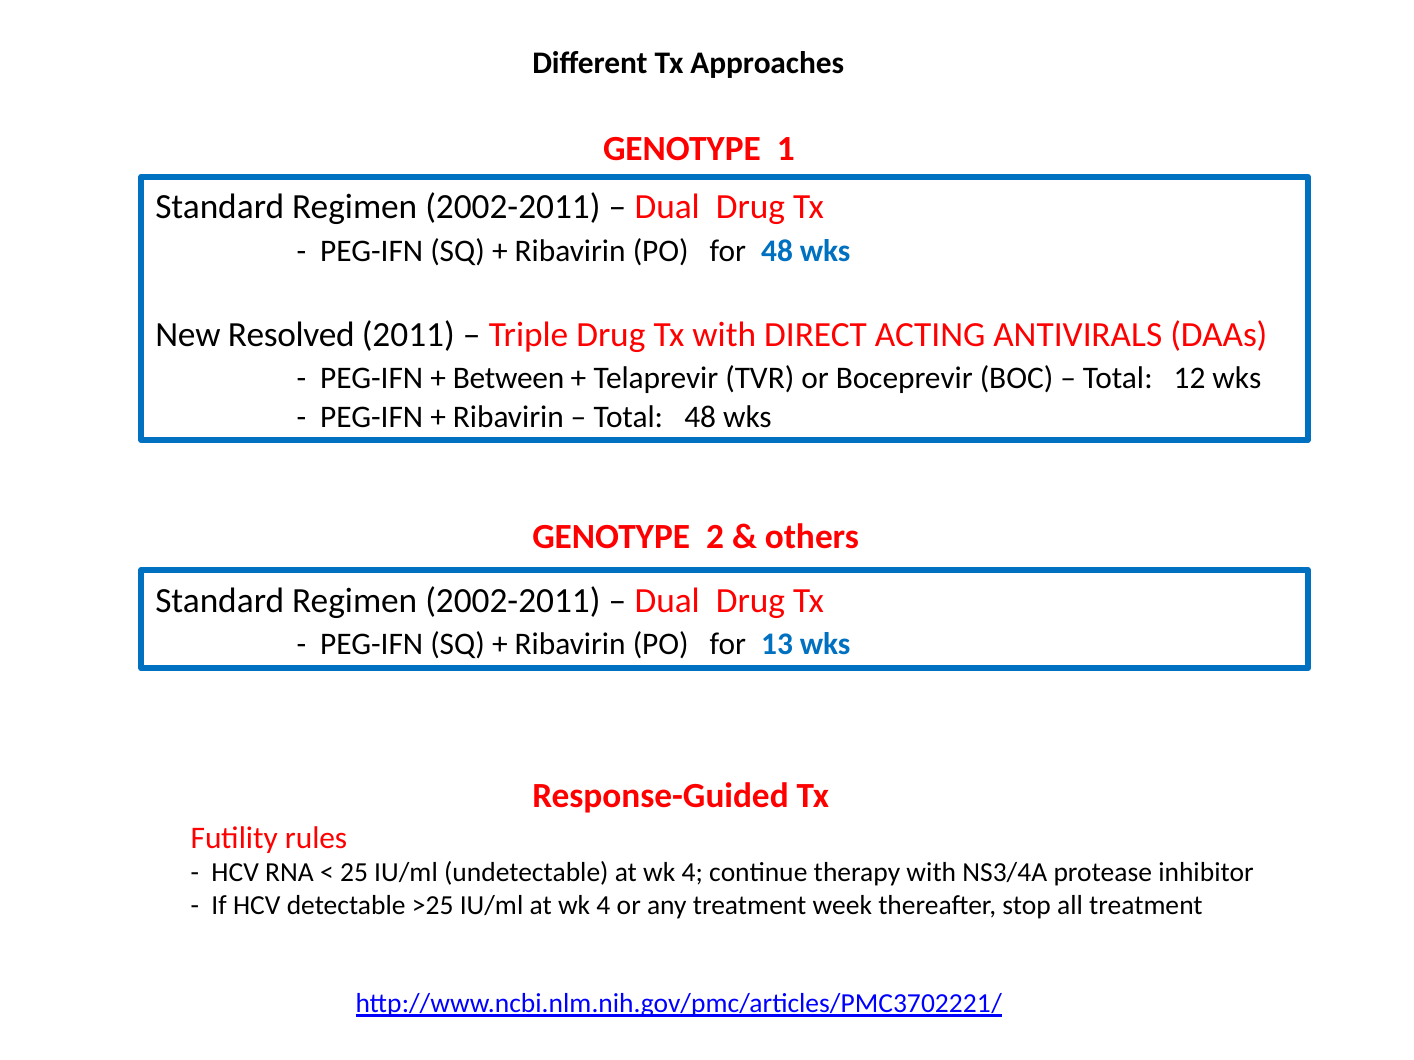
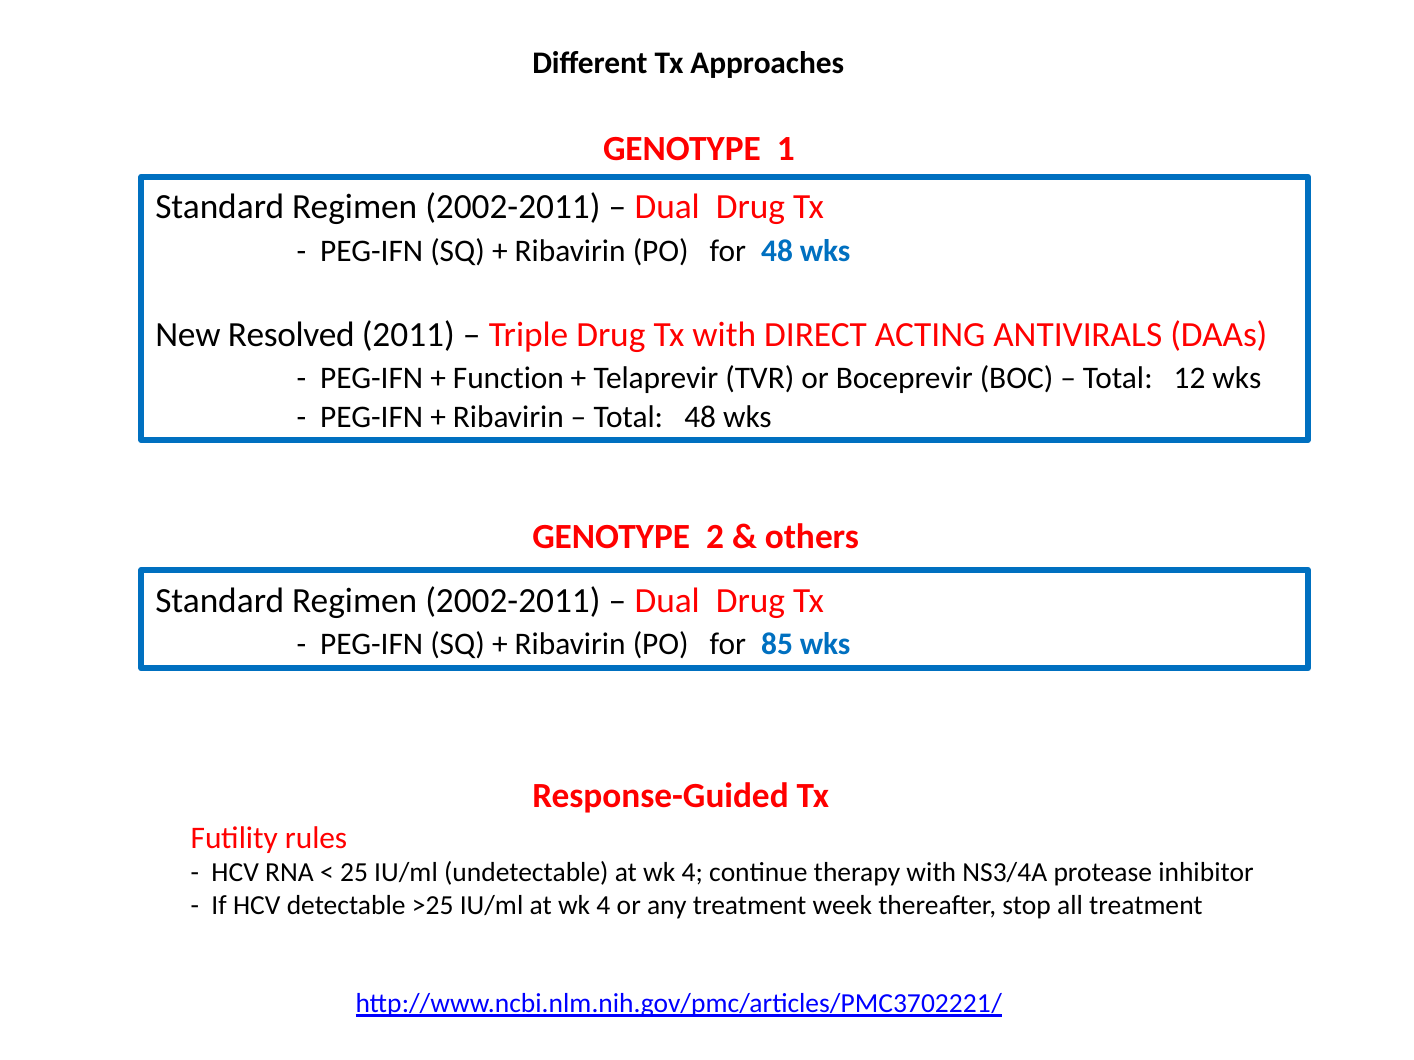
Between: Between -> Function (508, 378)
13: 13 -> 85 (777, 644)
